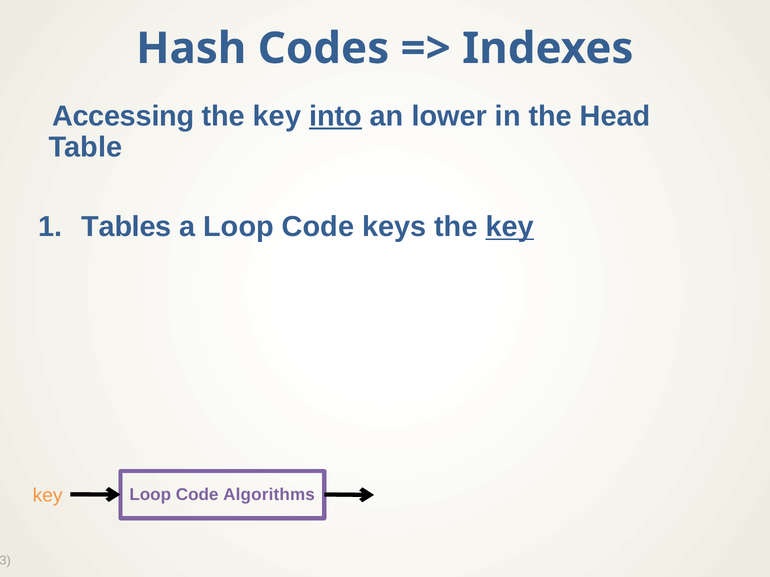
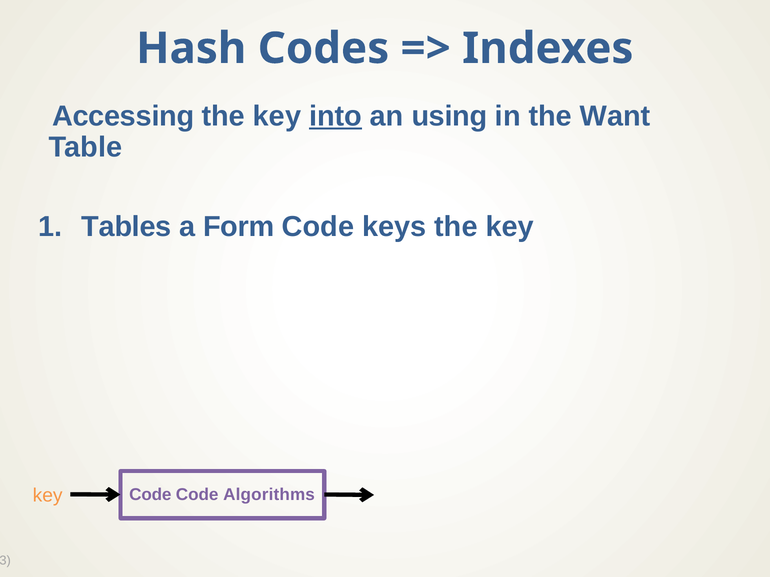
lower: lower -> using (449, 116)
Head: Head -> Want (615, 116)
a Loop: Loop -> Form (239, 227)
key underline: present -> none (510, 227)
key Loop: Loop -> Code (150, 495)
